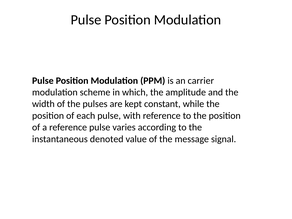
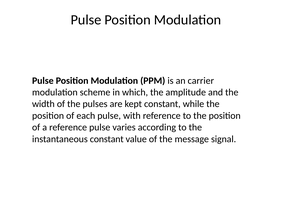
instantaneous denoted: denoted -> constant (107, 139)
